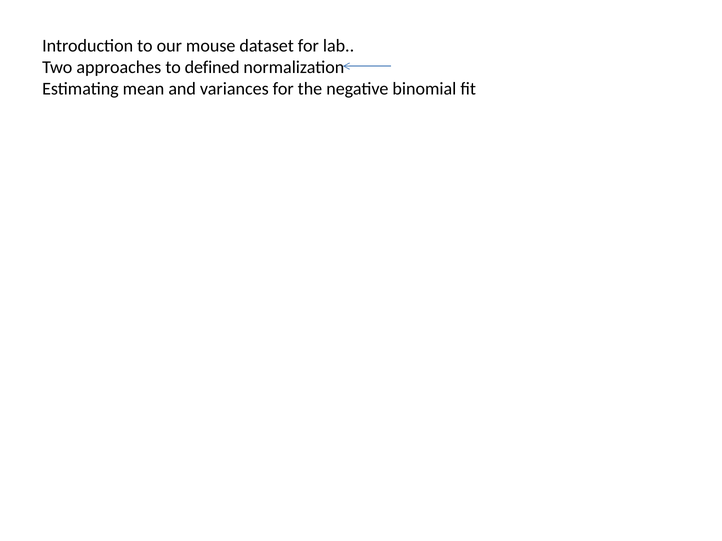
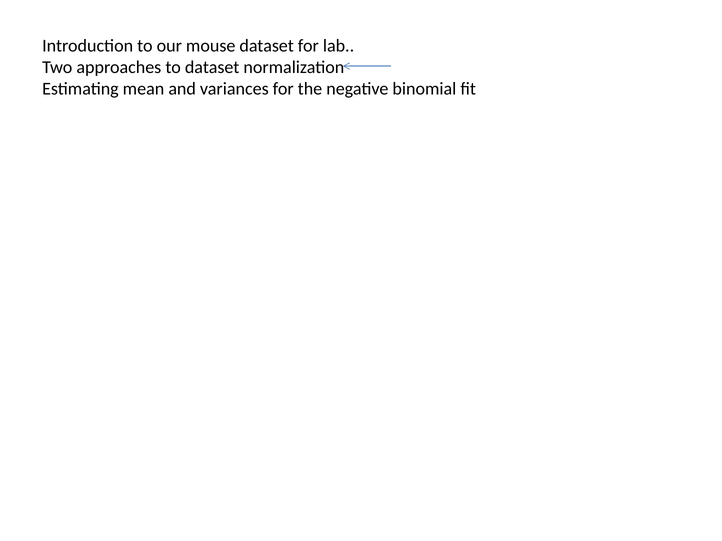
to defined: defined -> dataset (212, 67)
